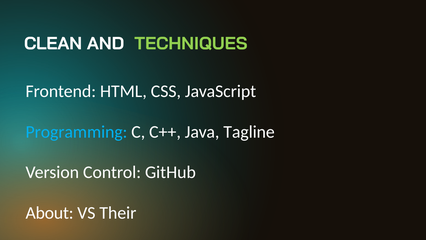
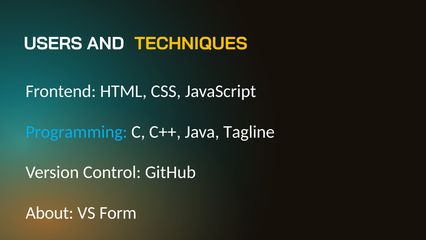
CLEAN: CLEAN -> USERS (53, 44)
TECHNIQUES colour: light green -> yellow (191, 44)
Their: Their -> Form (118, 213)
